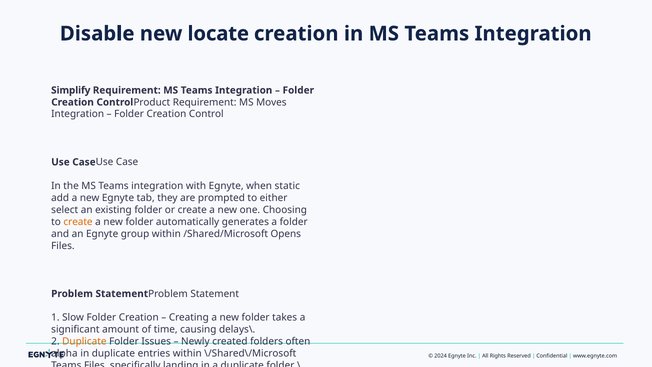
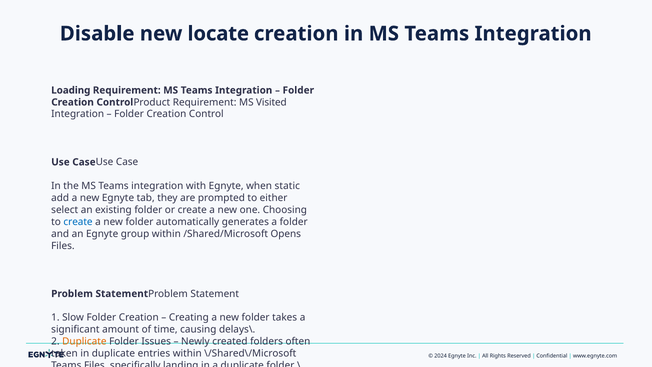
Simplify: Simplify -> Loading (71, 90)
Moves: Moves -> Visited (271, 102)
create colour: orange -> blue (78, 222)
alpha: alpha -> taken (65, 353)
